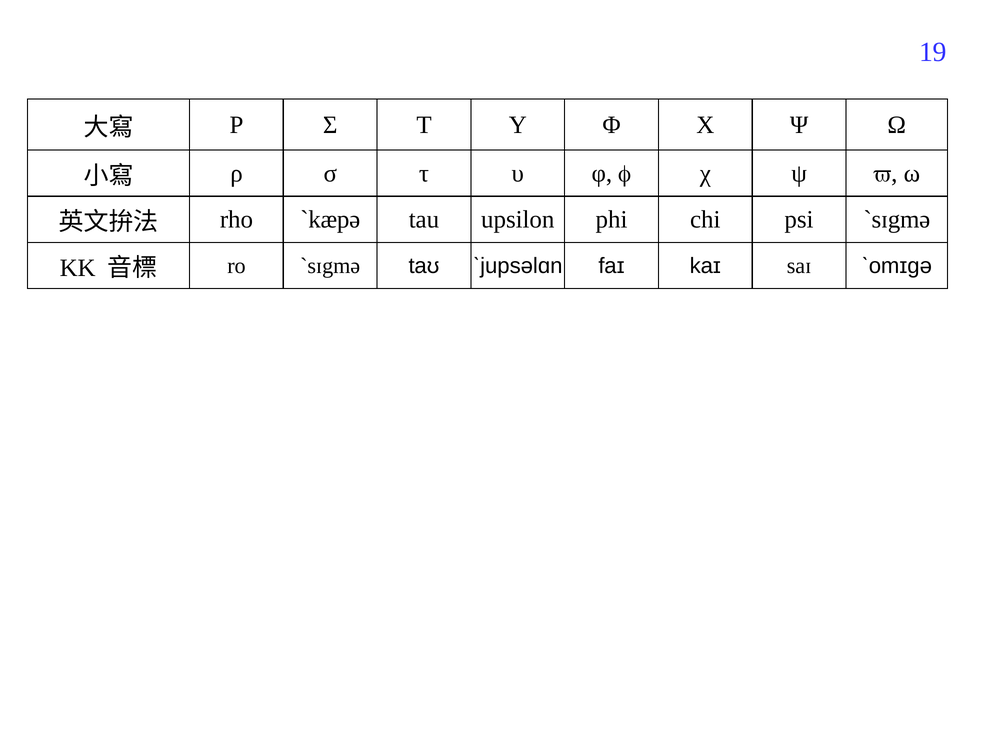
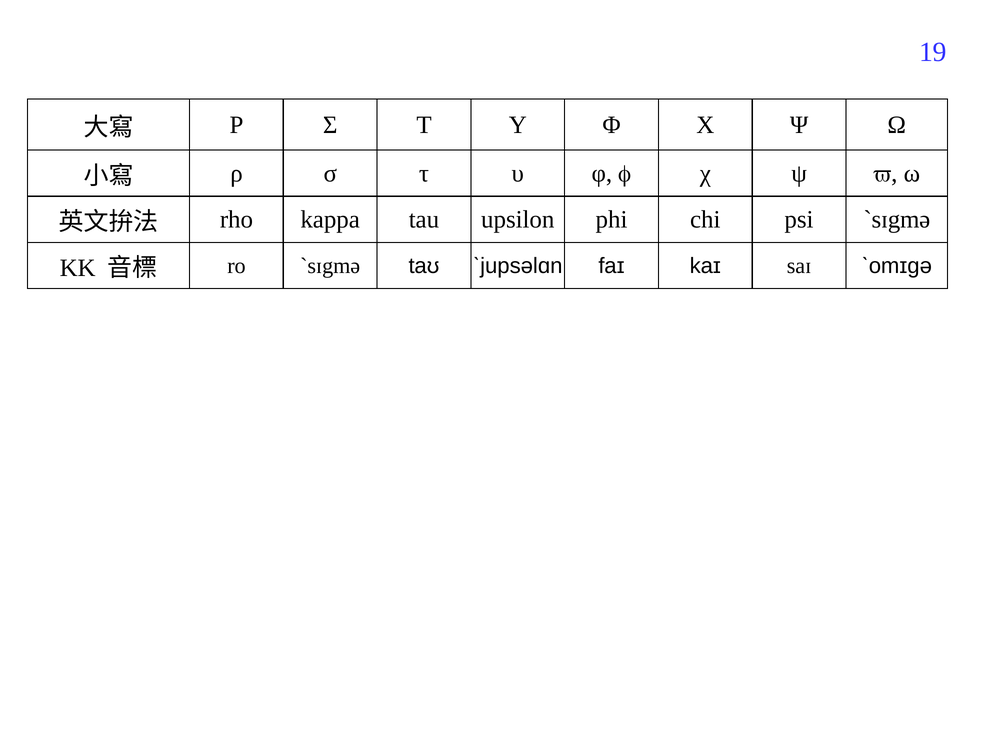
ˋkæpə: ˋkæpə -> kappa (330, 220)
